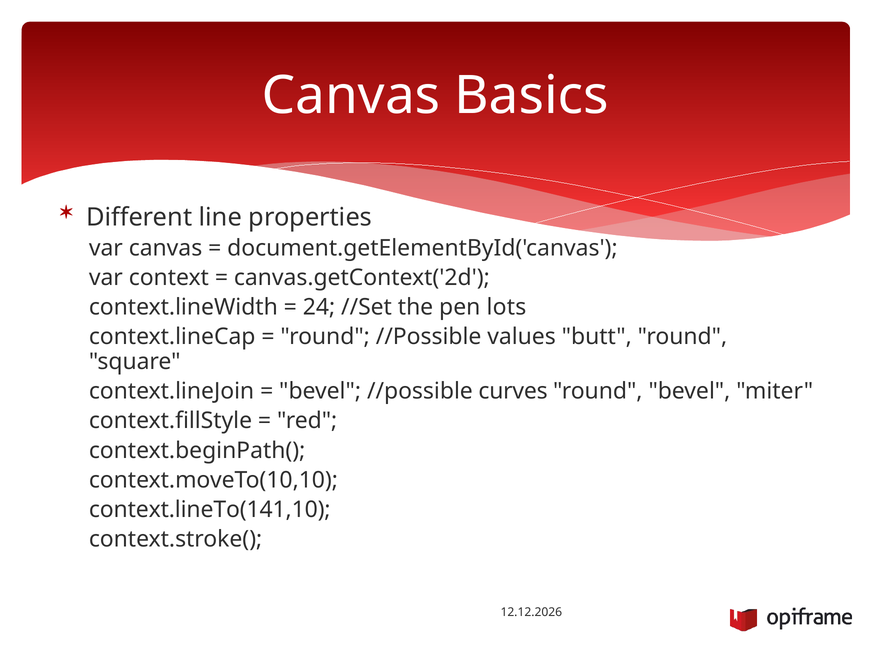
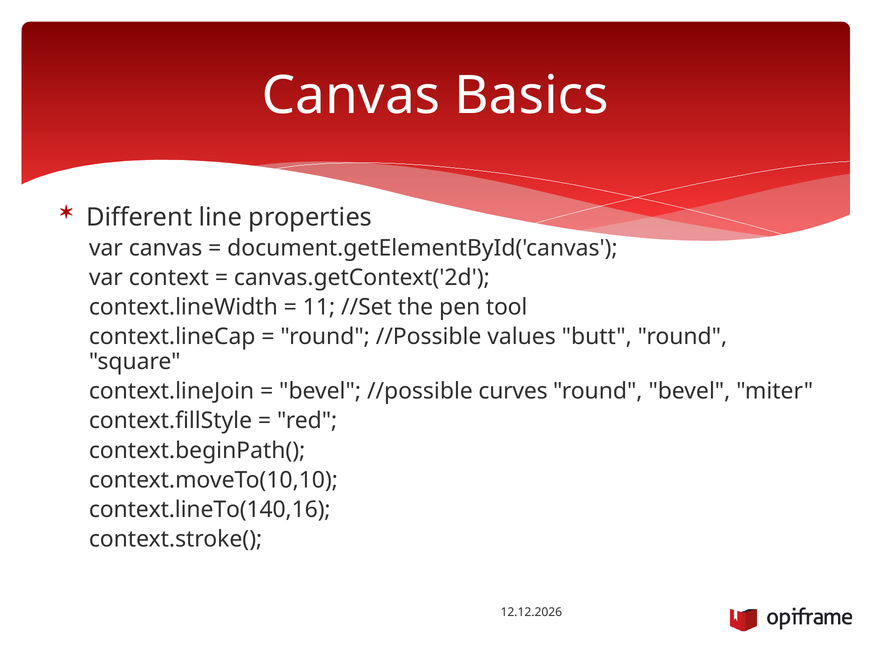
24: 24 -> 11 (319, 307)
lots: lots -> tool (507, 307)
context.lineTo(141,10: context.lineTo(141,10 -> context.lineTo(140,16 (210, 510)
